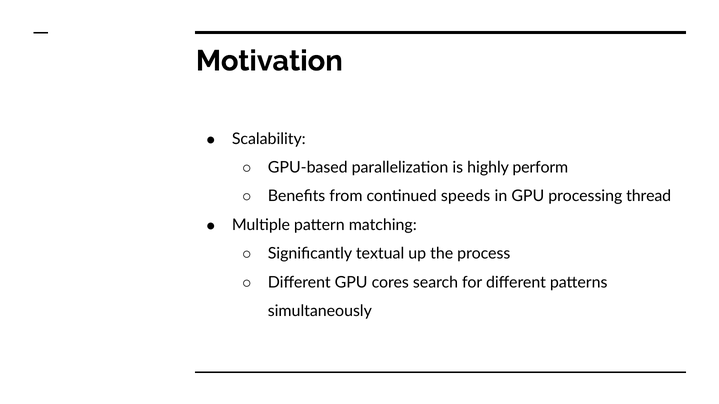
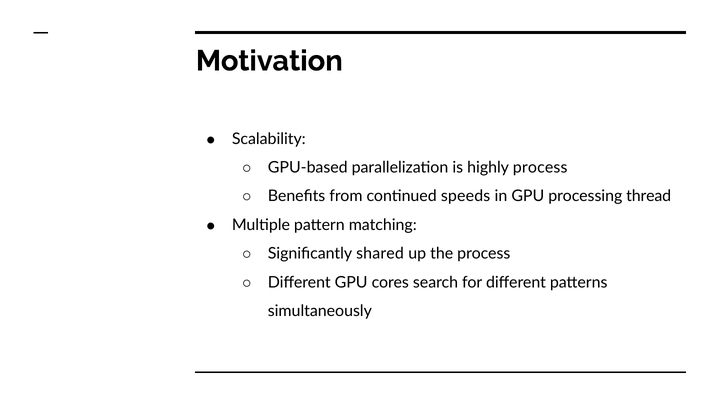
highly perform: perform -> process (540, 168)
textual: textual -> shared (380, 254)
